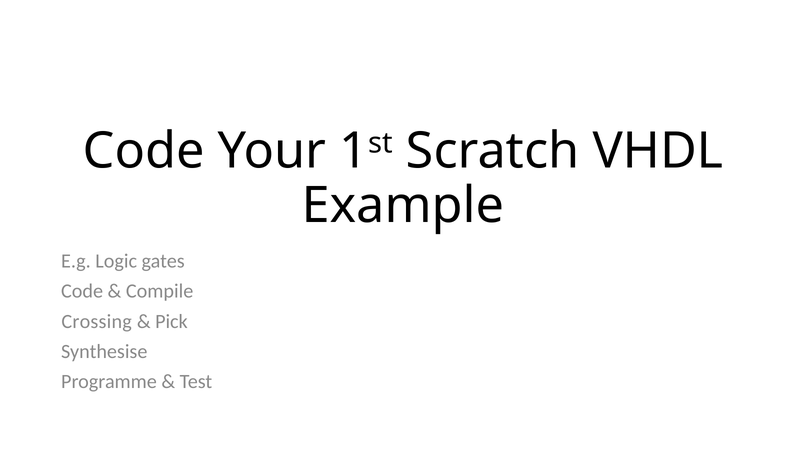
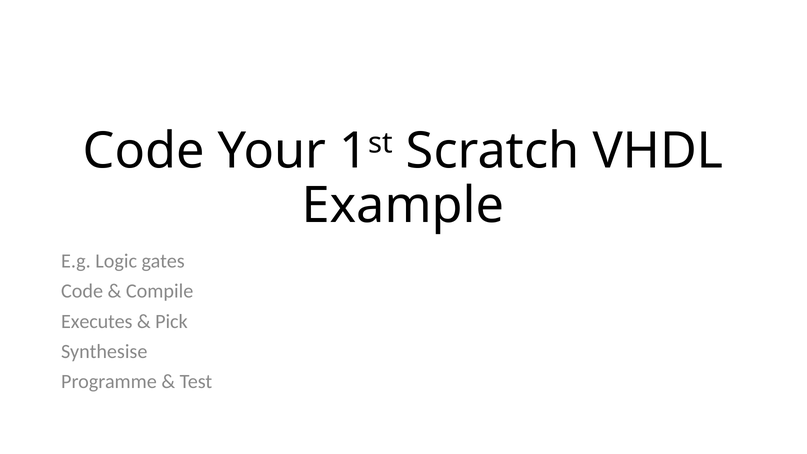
Crossing: Crossing -> Executes (97, 321)
